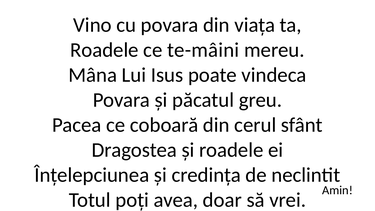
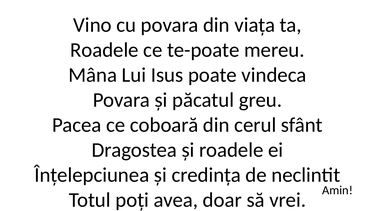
te-mâini: te-mâini -> te-poate (203, 50)
